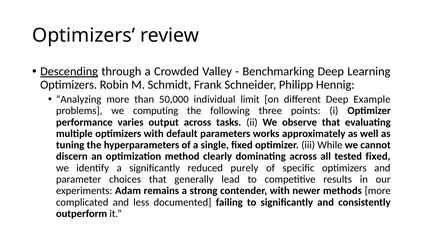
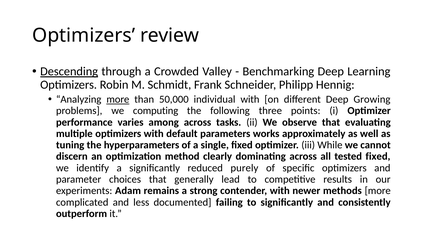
more underline: none -> present (118, 99)
individual limit: limit -> with (250, 99)
Example: Example -> Growing (372, 99)
output: output -> among (164, 122)
